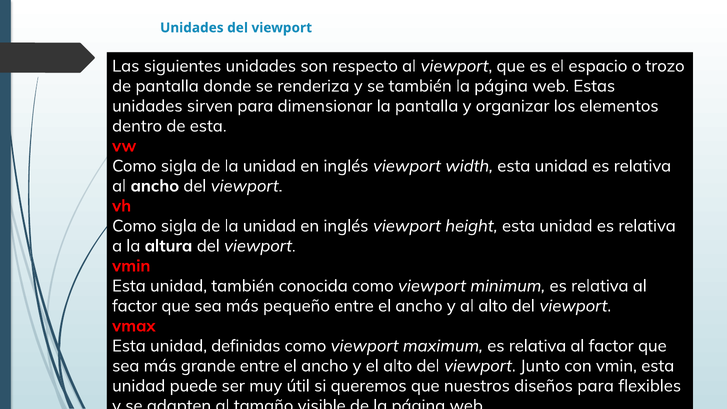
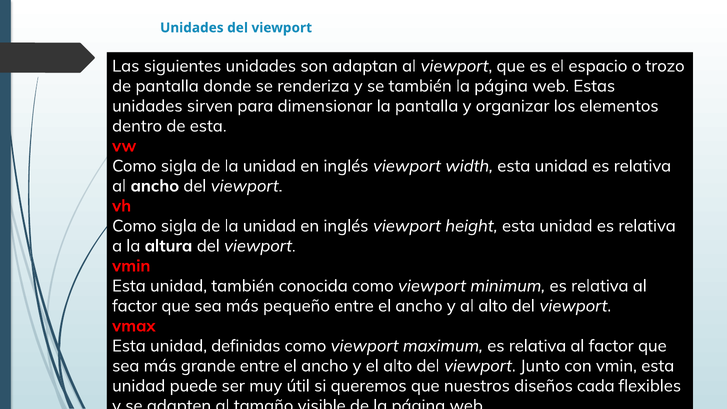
respecto: respecto -> adaptan (365, 66)
diseños para: para -> cada (596, 386)
